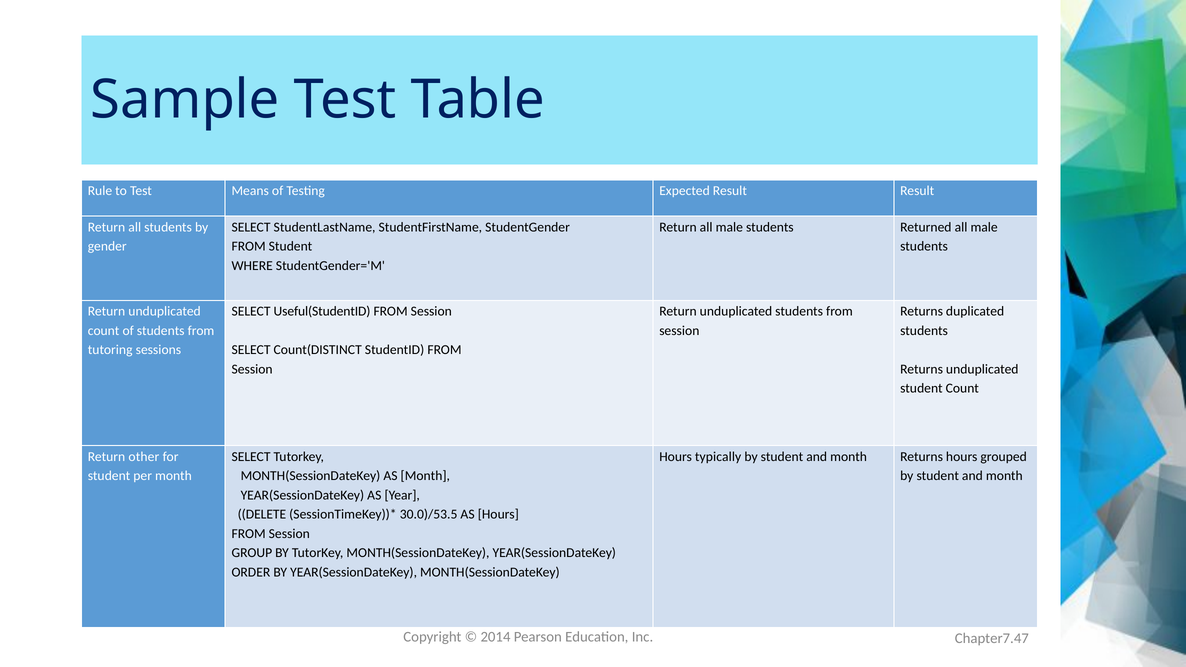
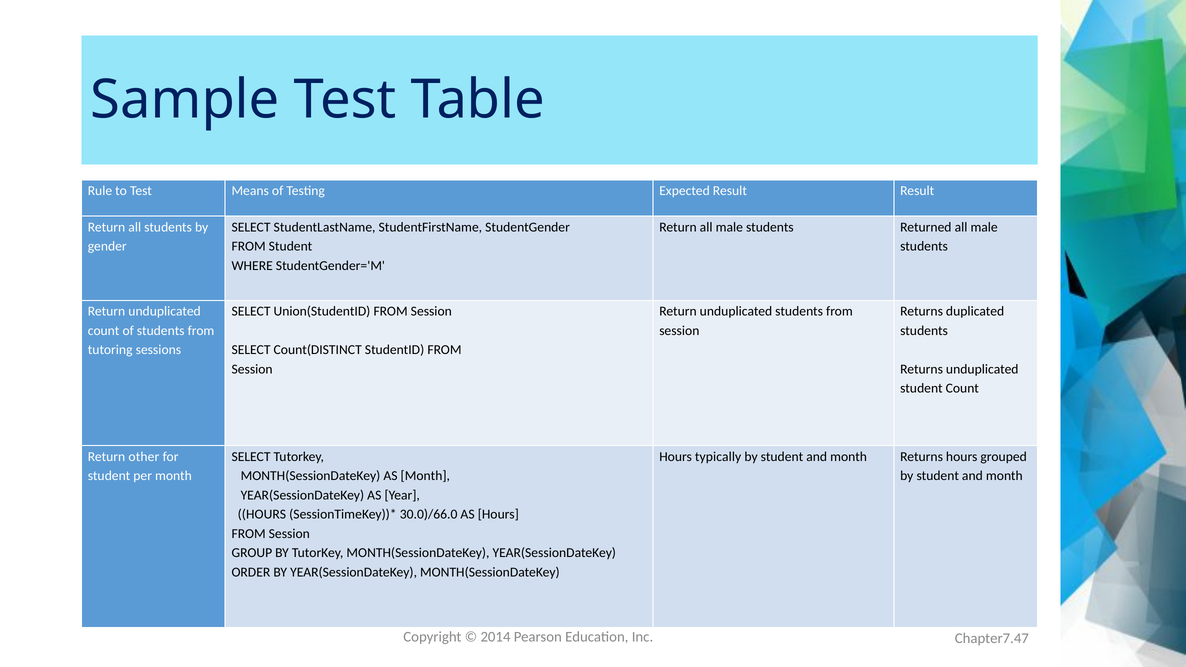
Useful(StudentID: Useful(StudentID -> Union(StudentID (322, 311)
DELETE: DELETE -> HOURS (262, 515)
30.0)/53.5: 30.0)/53.5 -> 30.0)/66.0 (429, 515)
